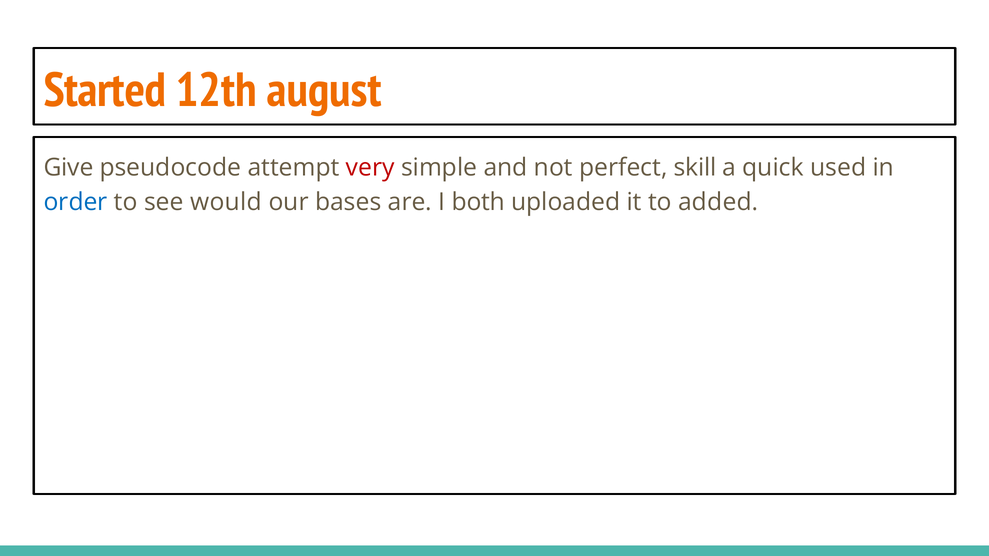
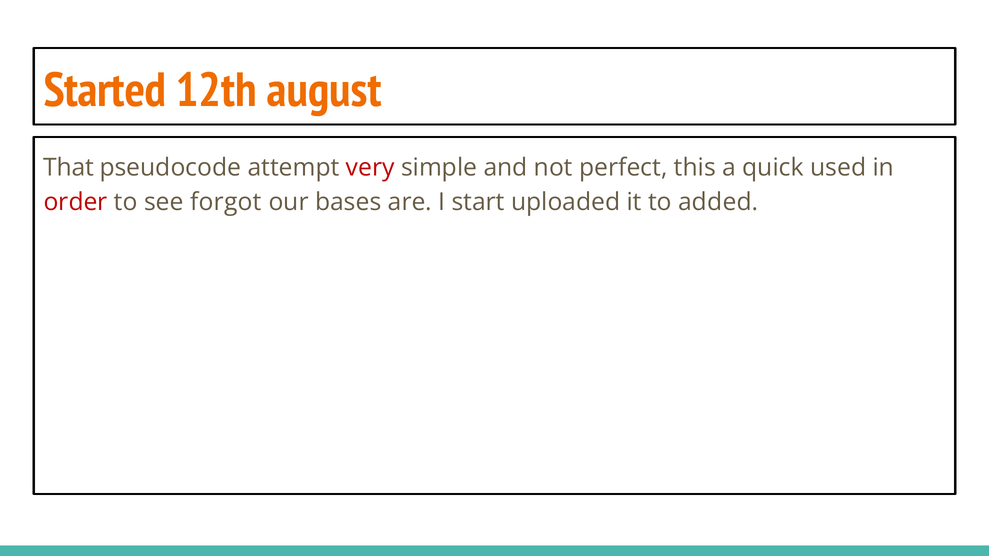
Give: Give -> That (69, 168)
skill: skill -> this (695, 168)
order colour: blue -> red (76, 202)
would: would -> forgot (226, 202)
both: both -> start (478, 202)
